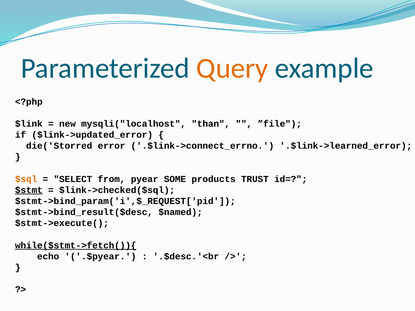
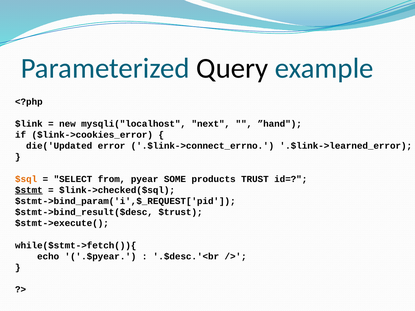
Query colour: orange -> black (232, 69)
than: than -> next (211, 124)
”file: ”file -> ”hand (280, 124)
$link->updated_error: $link->updated_error -> $link->cookies_error (92, 135)
die('Storred: die('Storred -> die('Updated (59, 146)
$named: $named -> $trust (180, 212)
while($stmt->fetch()){ underline: present -> none (76, 246)
